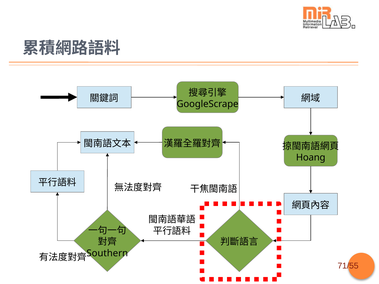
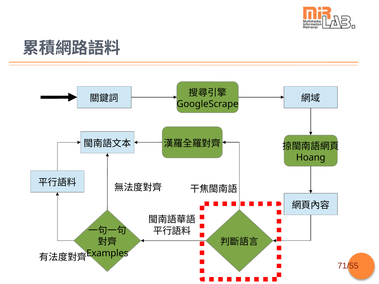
Southern: Southern -> Examples (107, 253)
